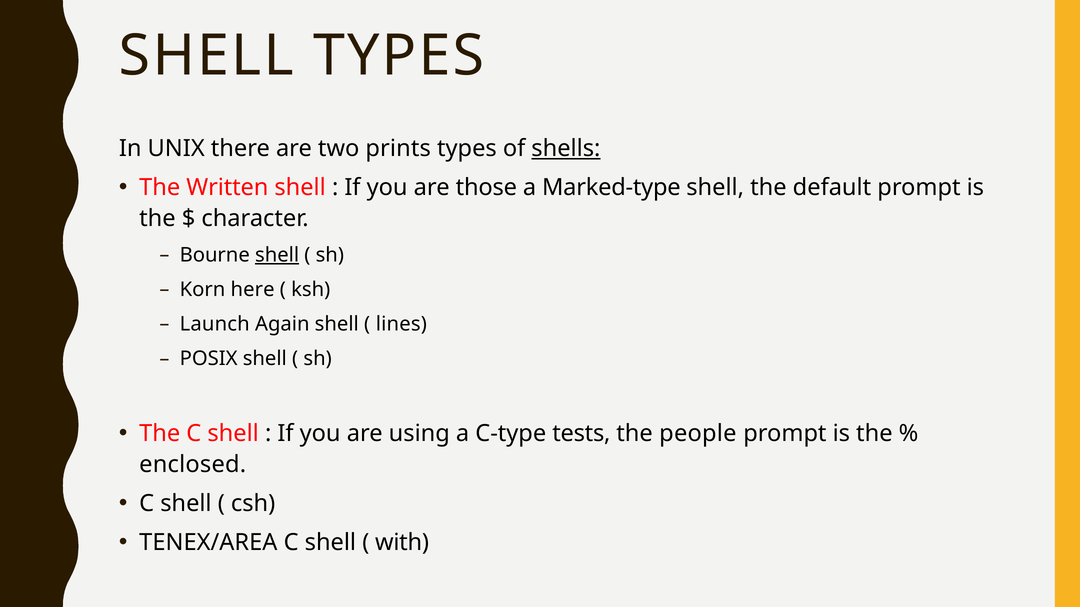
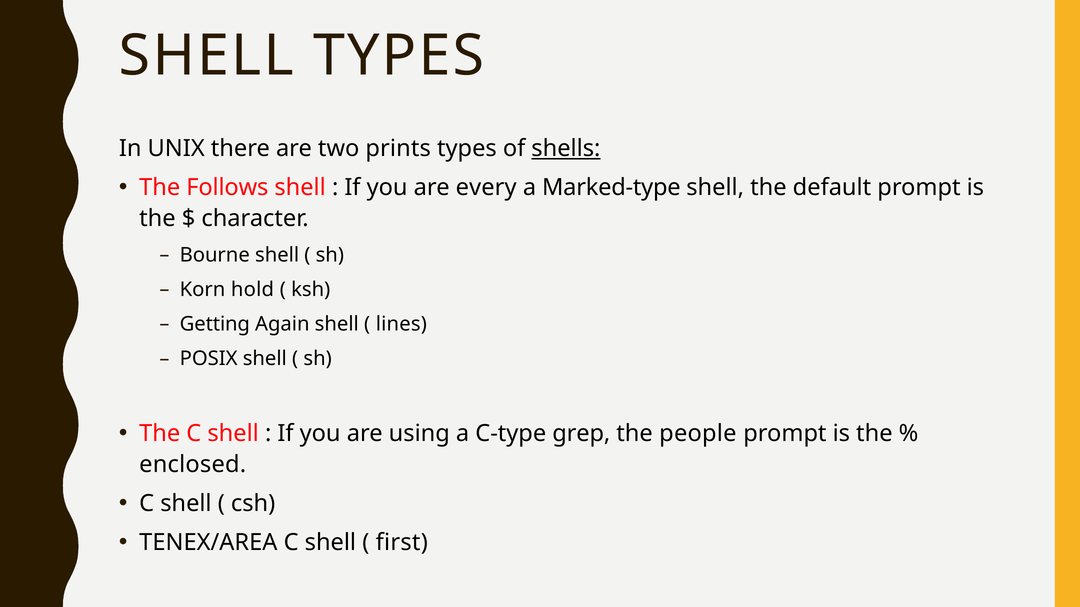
Written: Written -> Follows (227, 188)
those: those -> every (486, 188)
shell underline: present -> none (277, 255)
here: here -> hold (253, 290)
Launch: Launch -> Getting (215, 324)
tests: tests -> grep (581, 434)
with: with -> first (402, 543)
